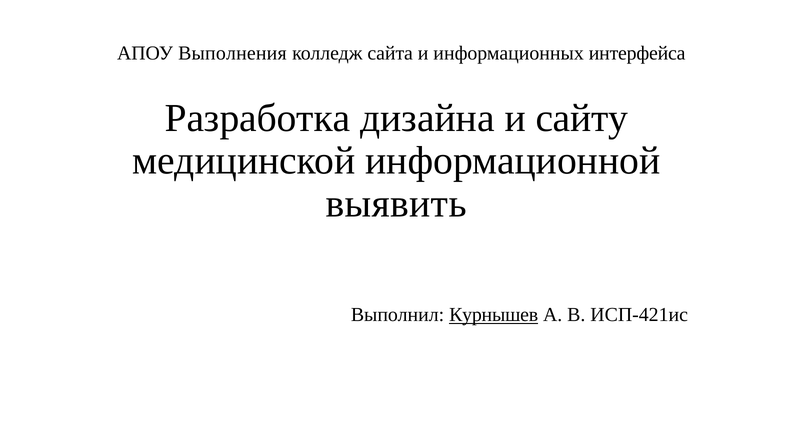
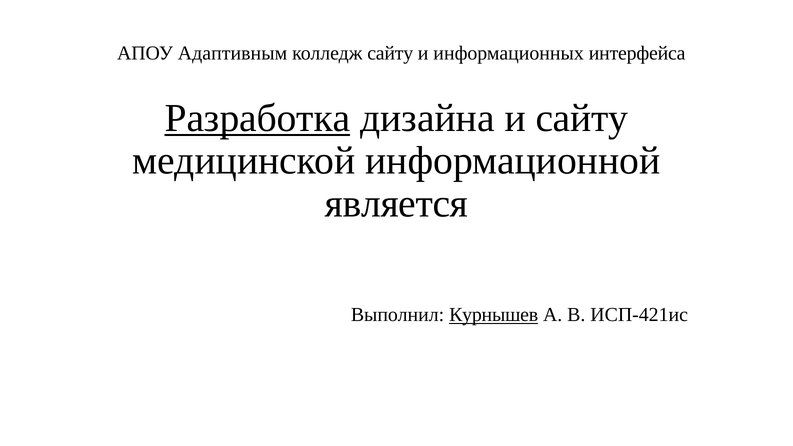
Выполнения: Выполнения -> Адаптивным (233, 53)
колледж сайта: сайта -> сайту (390, 53)
Разработка underline: none -> present (257, 118)
выявить: выявить -> является (397, 204)
